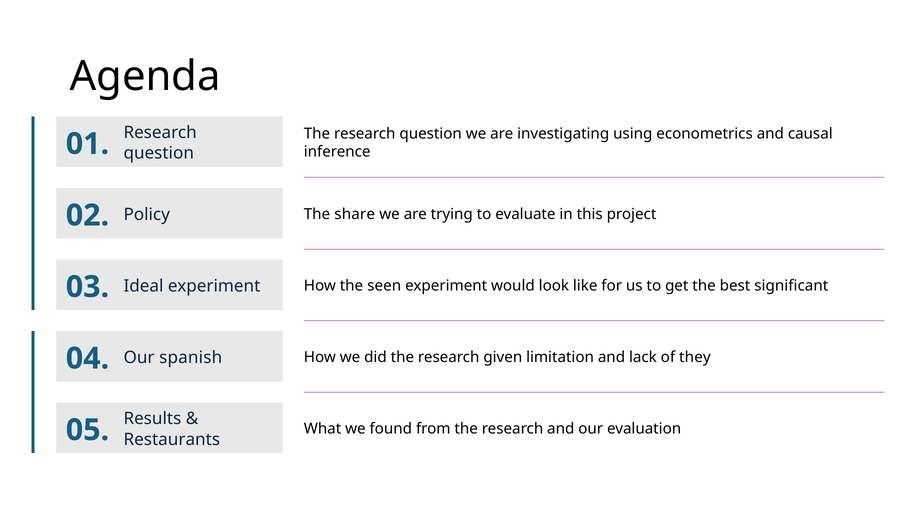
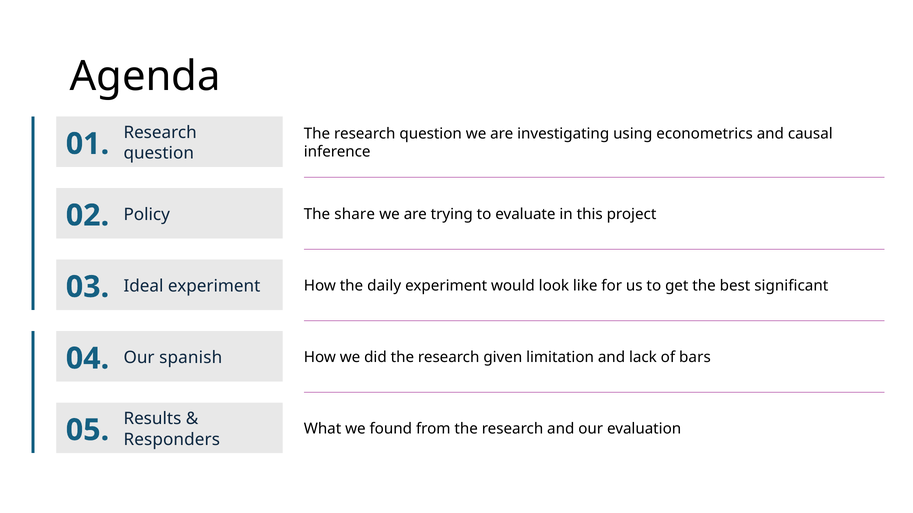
seen: seen -> daily (384, 286)
they: they -> bars (695, 358)
Restaurants: Restaurants -> Responders (172, 440)
